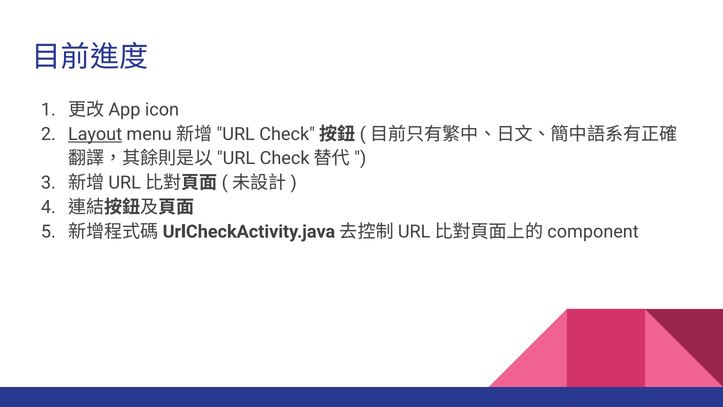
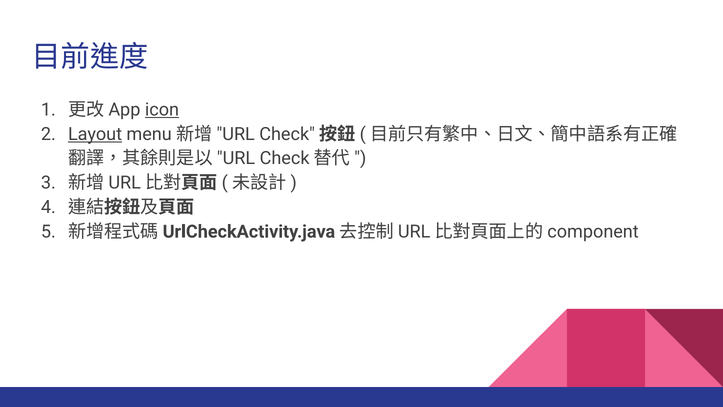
icon underline: none -> present (162, 110)
